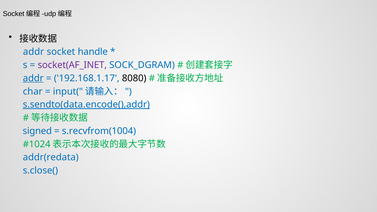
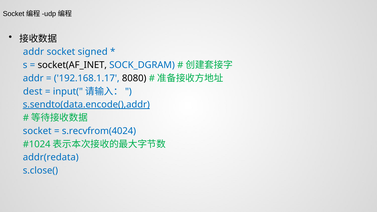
handle: handle -> signed (93, 52)
socket(AF_INET colour: purple -> black (72, 65)
addr underline: present -> none (33, 78)
char: char -> dest (33, 91)
signed: signed -> socket (37, 131)
s.recvfrom(1004: s.recvfrom(1004 -> s.recvfrom(4024 (99, 131)
